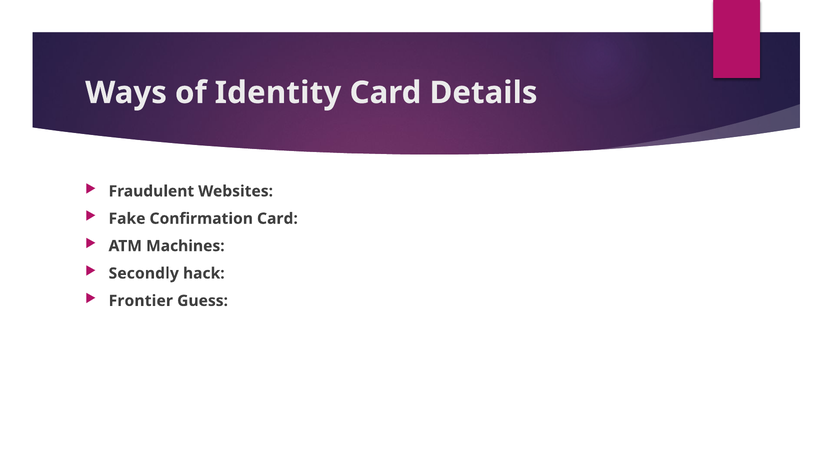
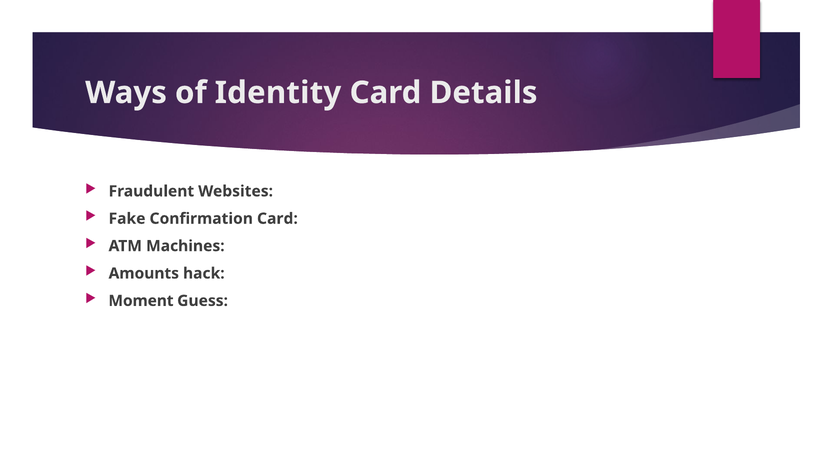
Secondly: Secondly -> Amounts (144, 274)
Frontier: Frontier -> Moment (141, 301)
